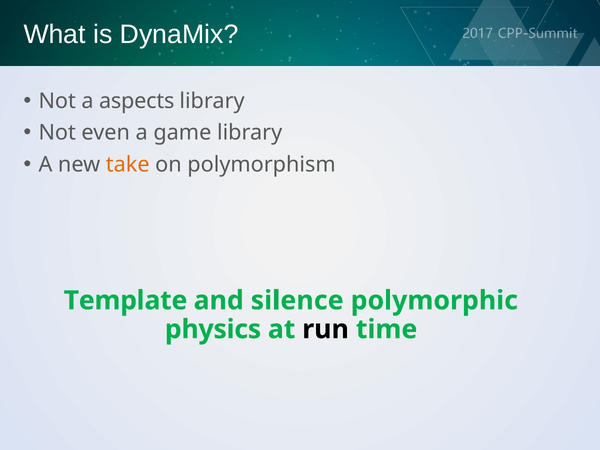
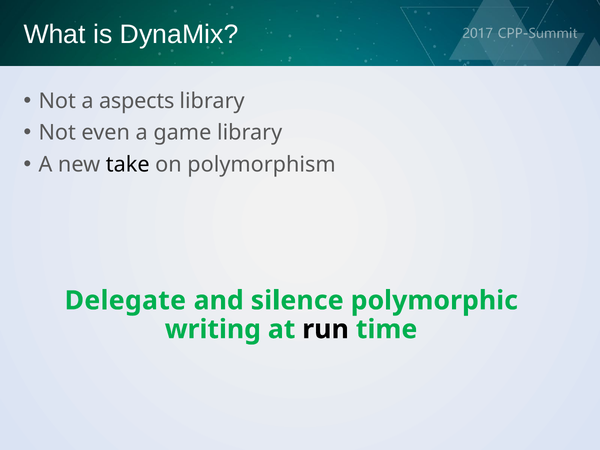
take colour: orange -> black (128, 164)
Template: Template -> Delegate (125, 301)
physics: physics -> writing (213, 329)
